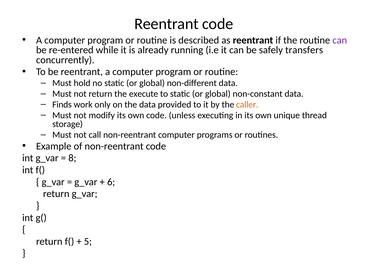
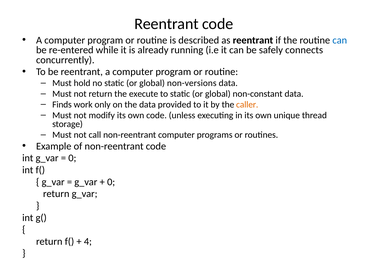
can colour: purple -> blue (340, 40)
transfers: transfers -> connects (304, 50)
non-different: non-different -> non-versions (192, 83)
8: 8 -> 0 (72, 158)
6: 6 -> 0 (111, 182)
5: 5 -> 4 (88, 242)
